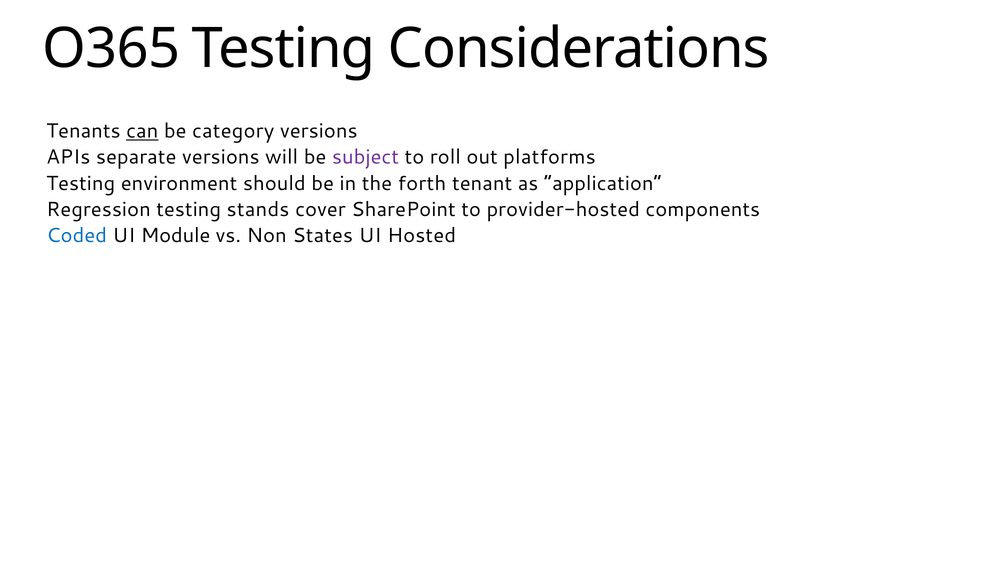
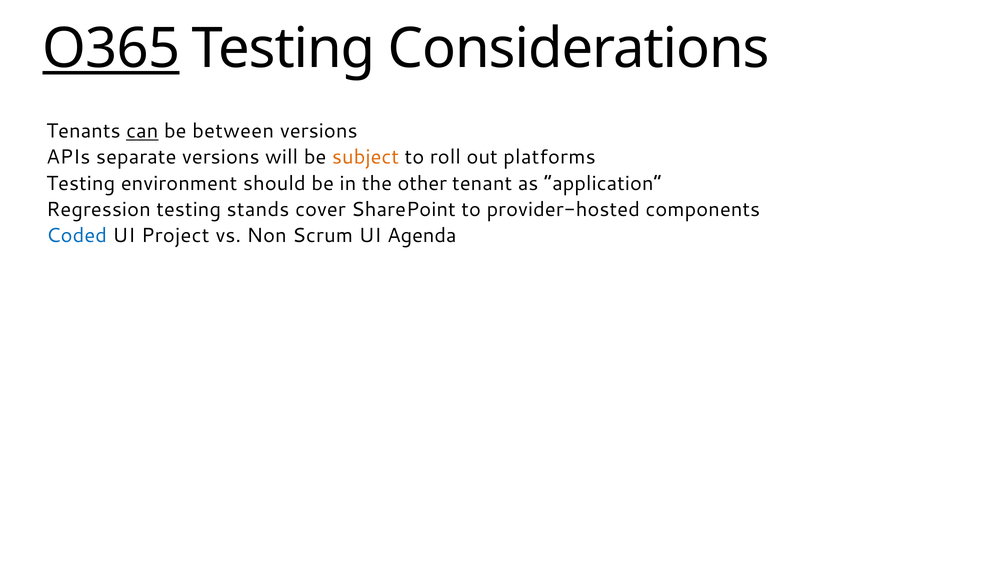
O365 underline: none -> present (111, 49)
category: category -> between (233, 131)
subject colour: purple -> orange (366, 157)
forth: forth -> other (422, 183)
Module: Module -> Project (175, 235)
States: States -> Scrum (323, 235)
Hosted: Hosted -> Agenda (422, 235)
